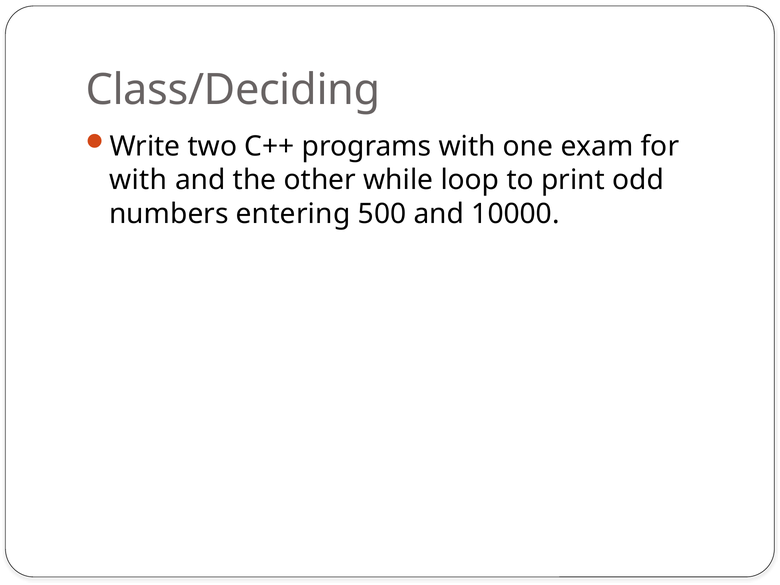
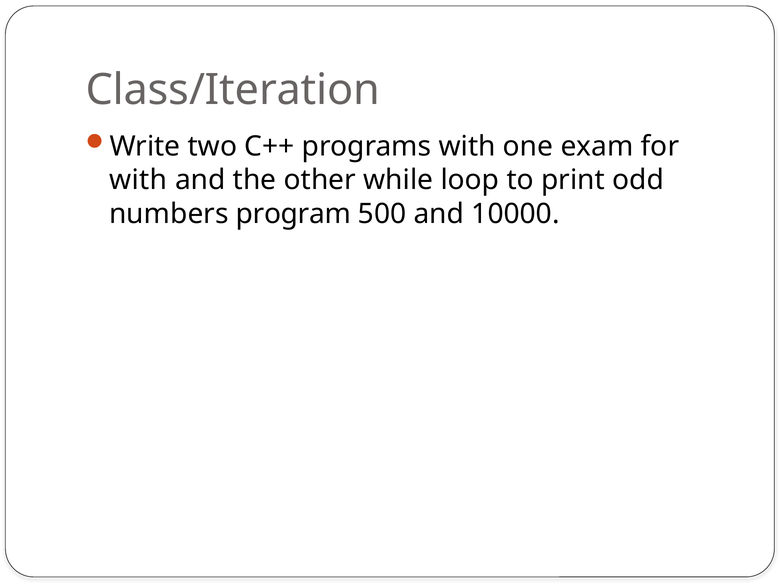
Class/Deciding: Class/Deciding -> Class/Iteration (233, 90)
entering: entering -> program (293, 214)
